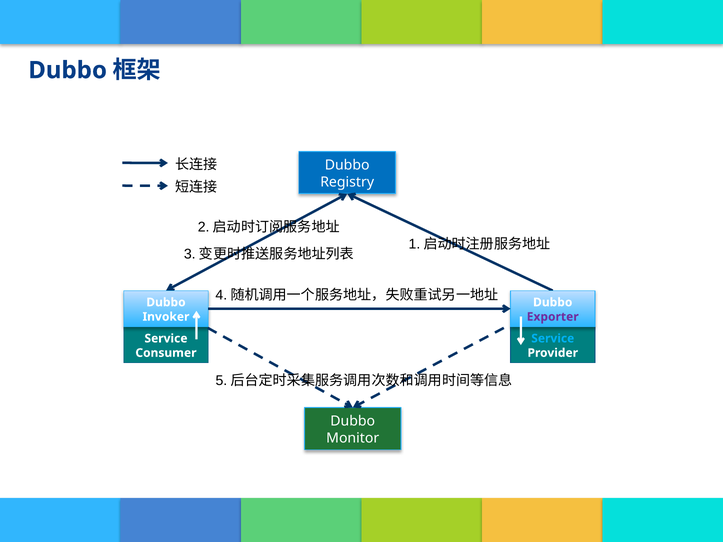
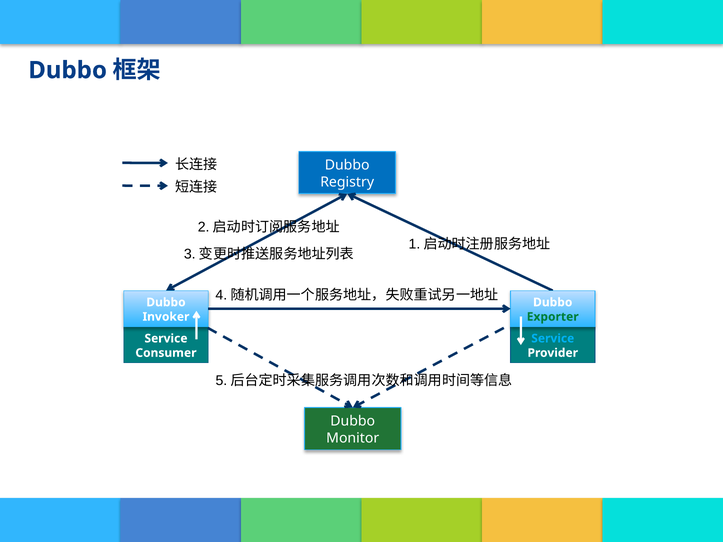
Exporter colour: purple -> green (553, 317)
